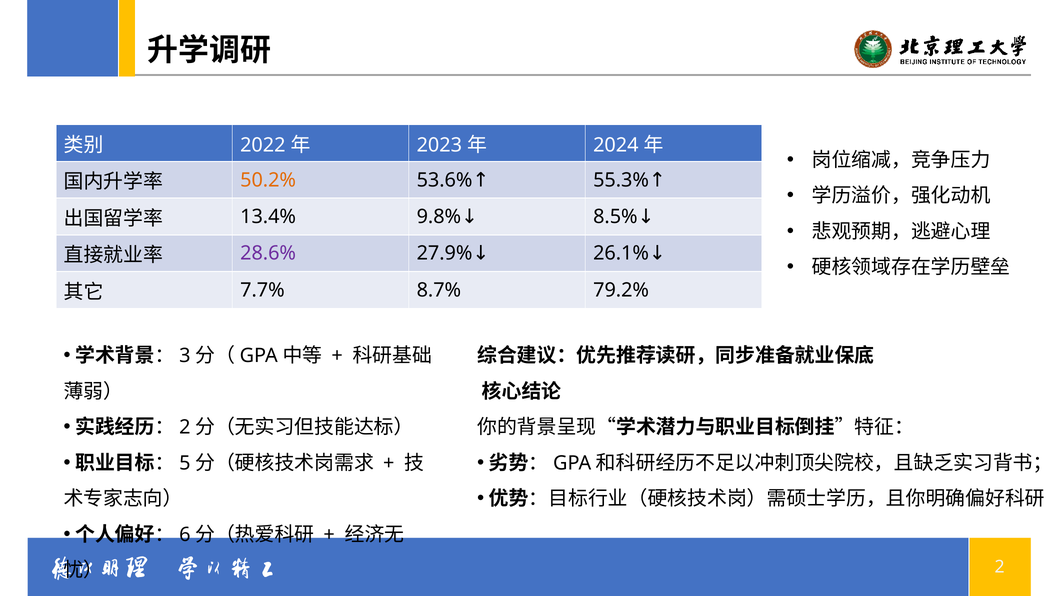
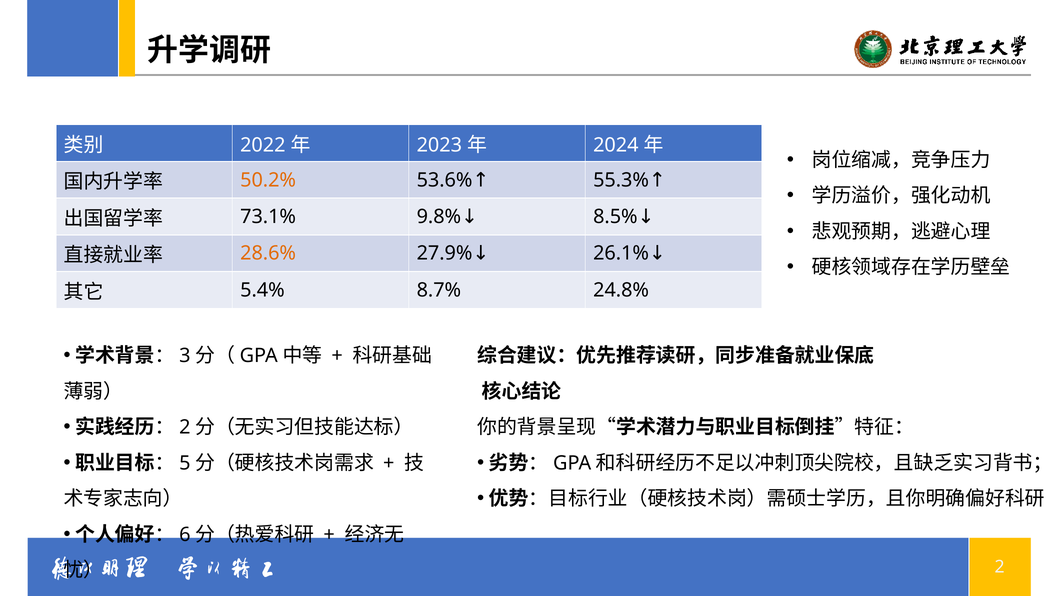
13.4%: 13.4% -> 73.1% (268, 217)
28.6% colour: purple -> orange (268, 253)
7.7%: 7.7% -> 5.4% (262, 290)
79.2%: 79.2% -> 24.8% (621, 290)
